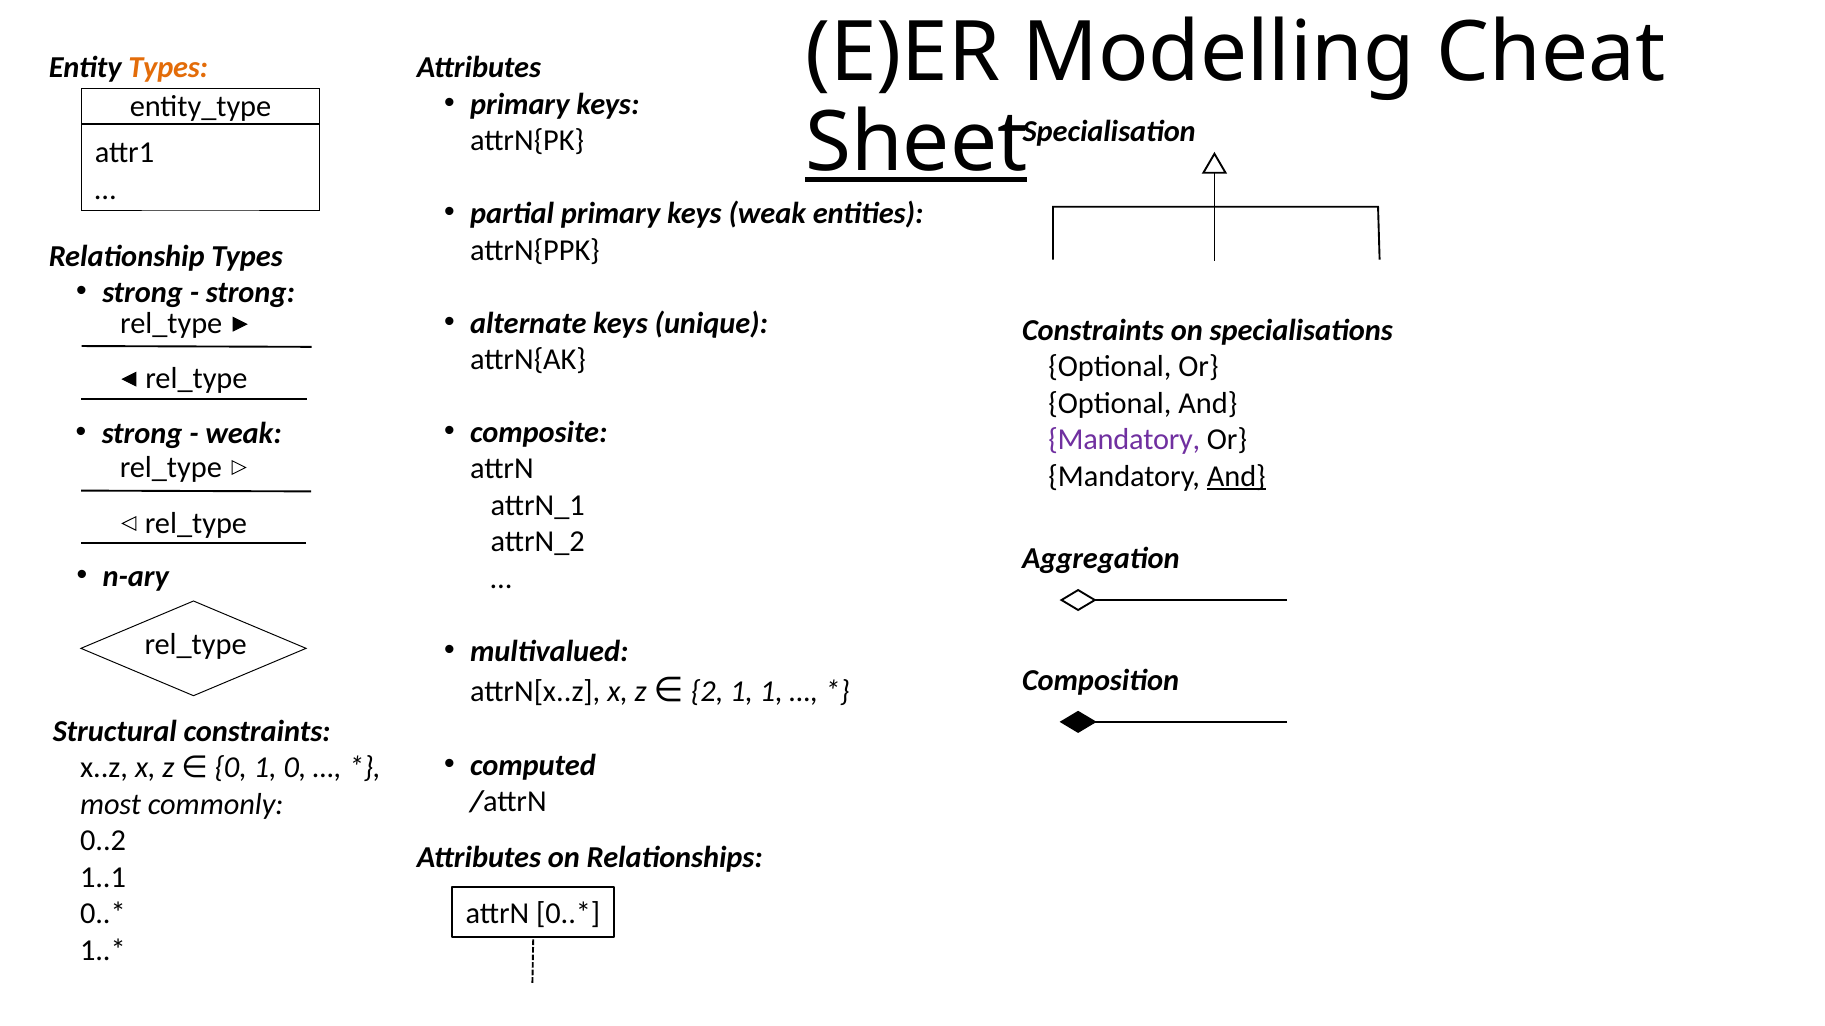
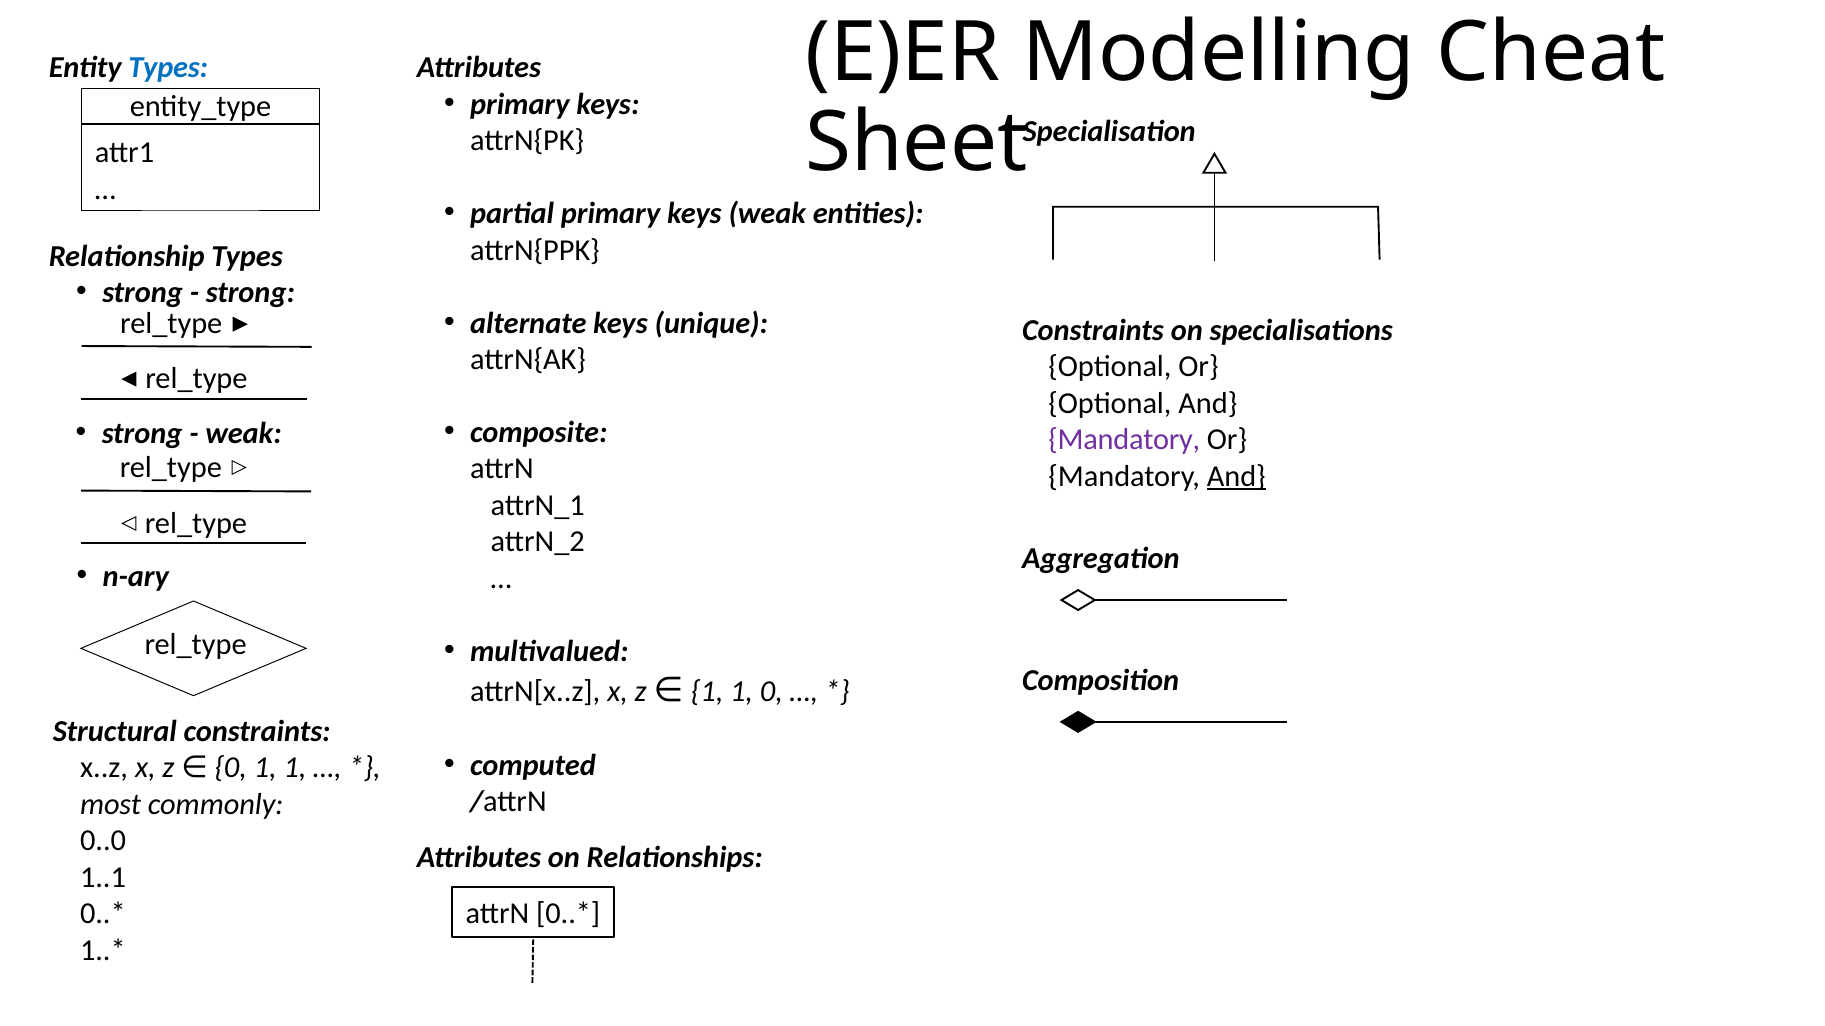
Types colour: orange -> blue (168, 68)
Sheet underline: present -> none (916, 143)
2: 2 -> 1 (707, 692)
1 1: 1 -> 0 (771, 692)
0: 0 -> 1 (295, 768)
0..2: 0..2 -> 0..0 (103, 841)
